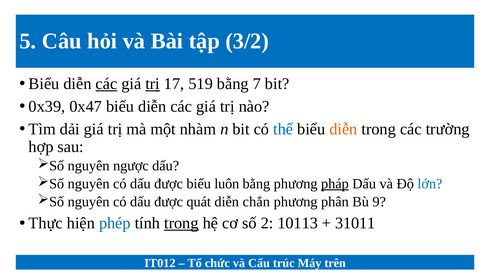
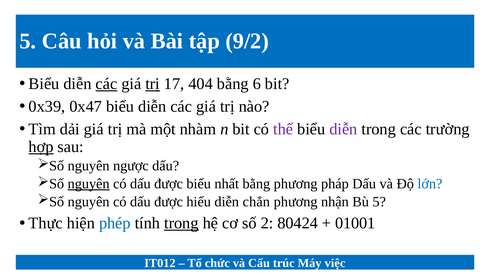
3/2: 3/2 -> 9/2 (247, 41)
519: 519 -> 404 (201, 84)
7: 7 -> 6 (257, 84)
thể colour: blue -> purple (283, 129)
diễn colour: orange -> purple (343, 129)
hợp underline: none -> present (41, 147)
nguyên underline: none -> present (89, 184)
luôn: luôn -> nhất (227, 184)
pháp underline: present -> none (335, 184)
quát: quát -> hiểu (199, 202)
phân: phân -> nhận (335, 202)
Bù 9: 9 -> 5 (379, 202)
10113: 10113 -> 80424 (298, 223)
31011: 31011 -> 01001 (355, 223)
trên: trên -> việc (335, 263)
